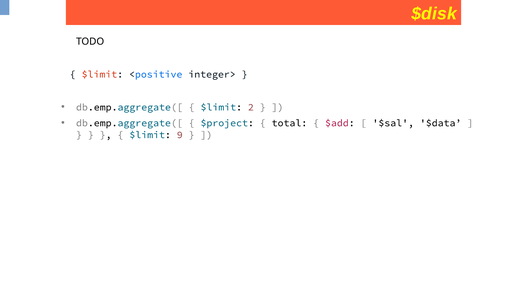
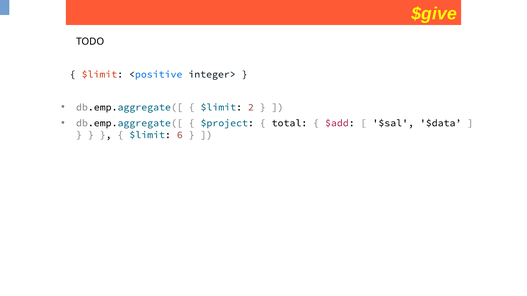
$disk: $disk -> $give (434, 14)
9: 9 -> 6 (180, 135)
